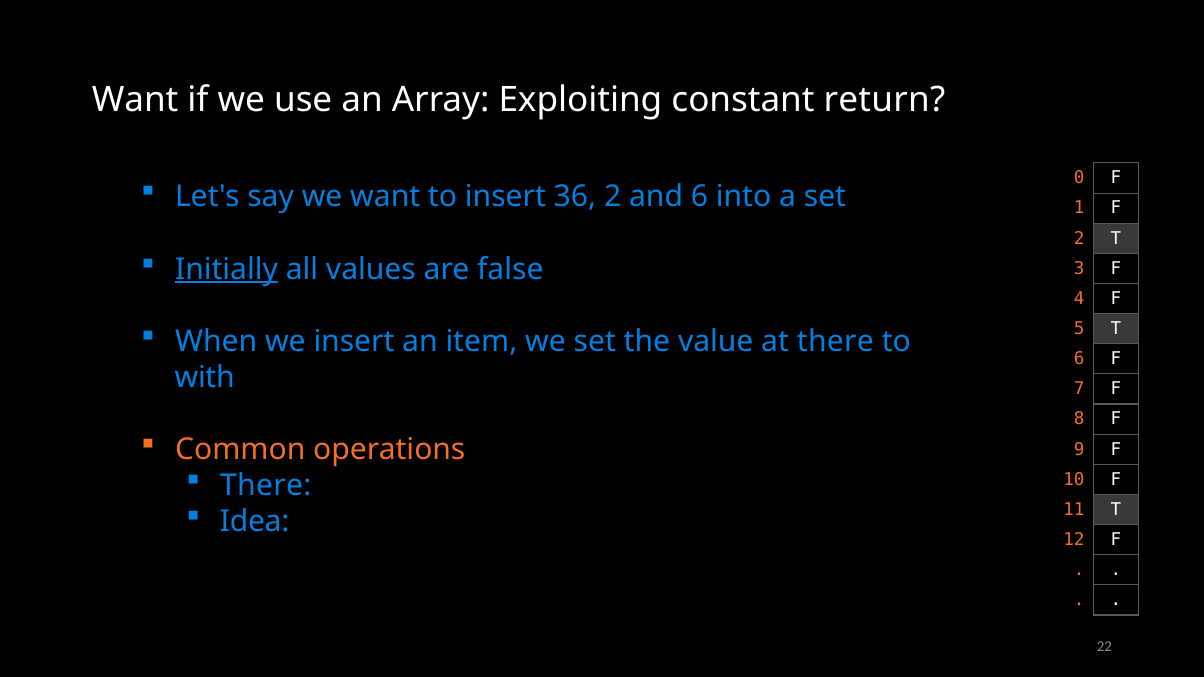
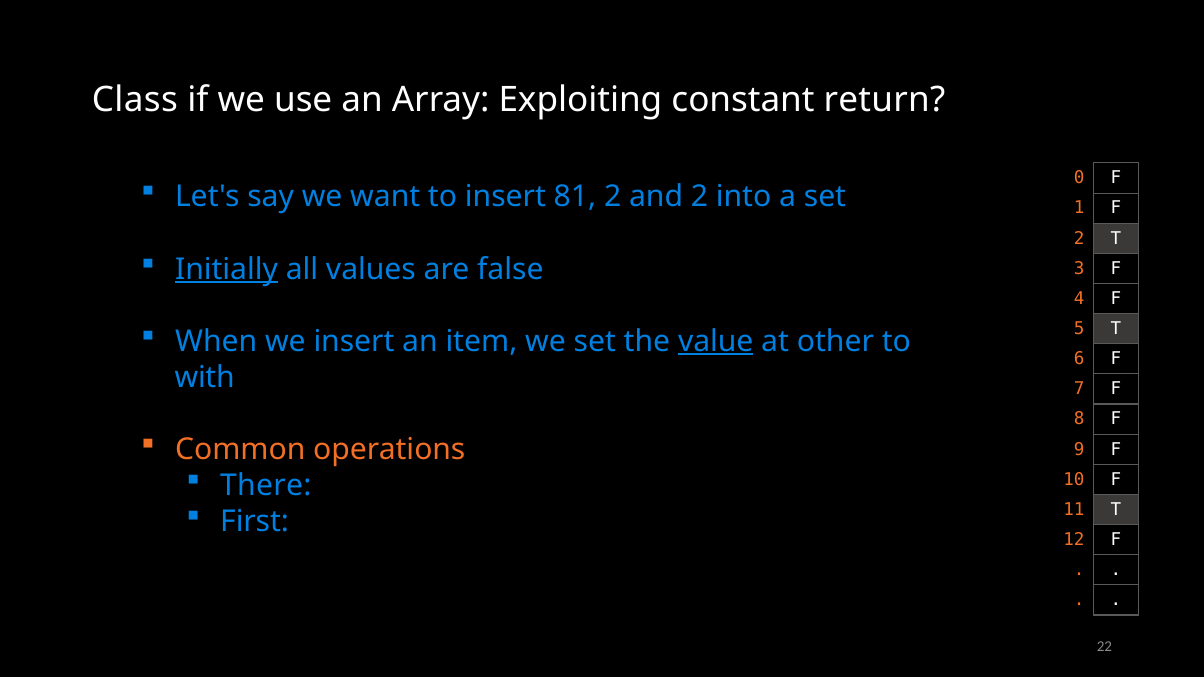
Want: Want -> Class (135, 100)
36: 36 -> 81 (575, 197)
and 6: 6 -> 2 (700, 197)
value underline: none -> present (716, 341)
at there: there -> other (835, 341)
Idea: Idea -> First (255, 522)
